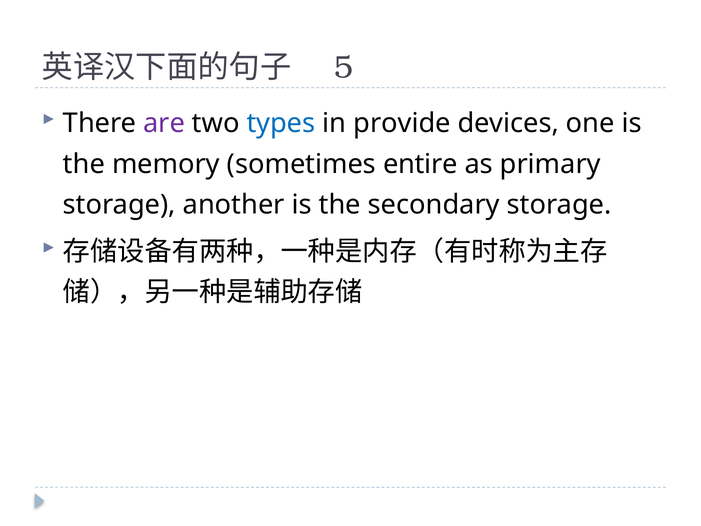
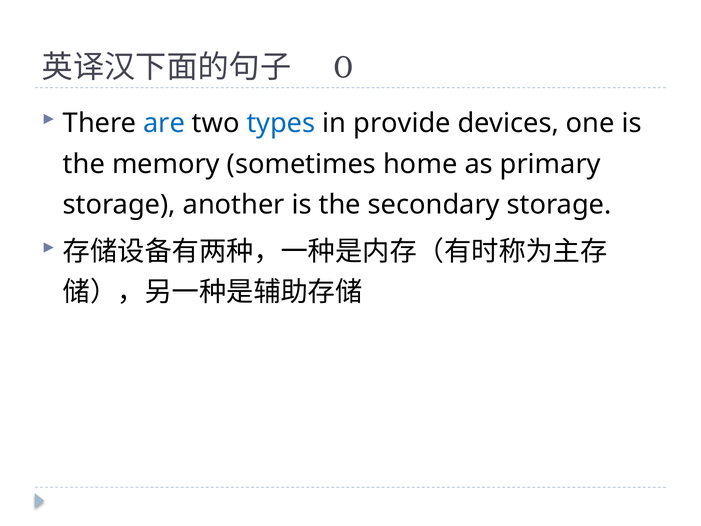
5: 5 -> 0 (343, 68)
are colour: purple -> blue (164, 123)
entire: entire -> home (420, 164)
